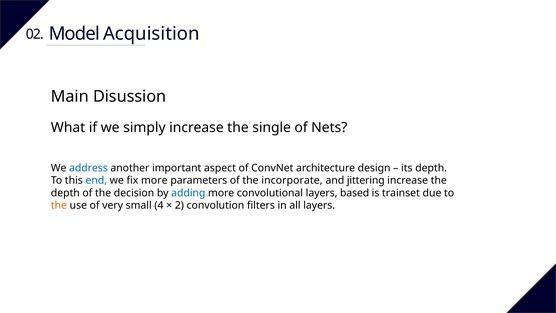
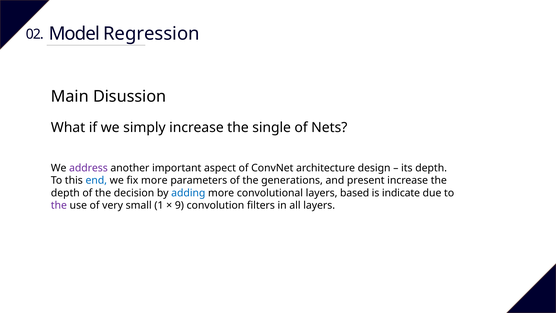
Acquisition: Acquisition -> Regression (151, 34)
address colour: blue -> purple (88, 168)
incorporate: incorporate -> generations (292, 180)
jittering: jittering -> present (366, 180)
trainset: trainset -> indicate (401, 193)
the colour: orange -> purple (59, 205)
4: 4 -> 1 (159, 205)
2: 2 -> 9 (179, 205)
